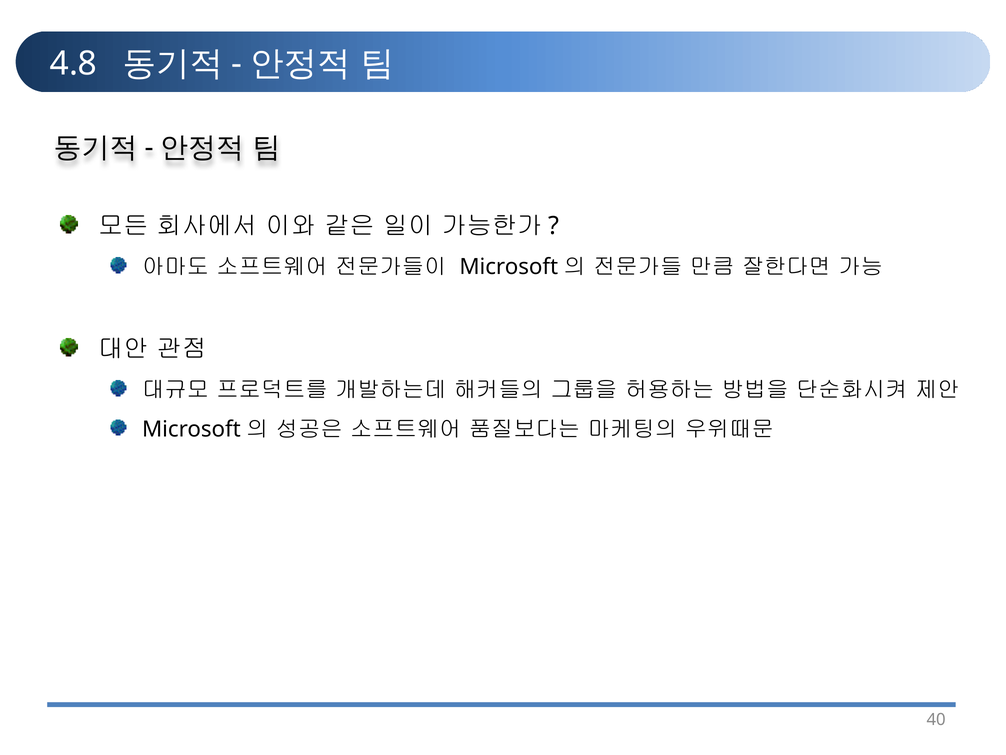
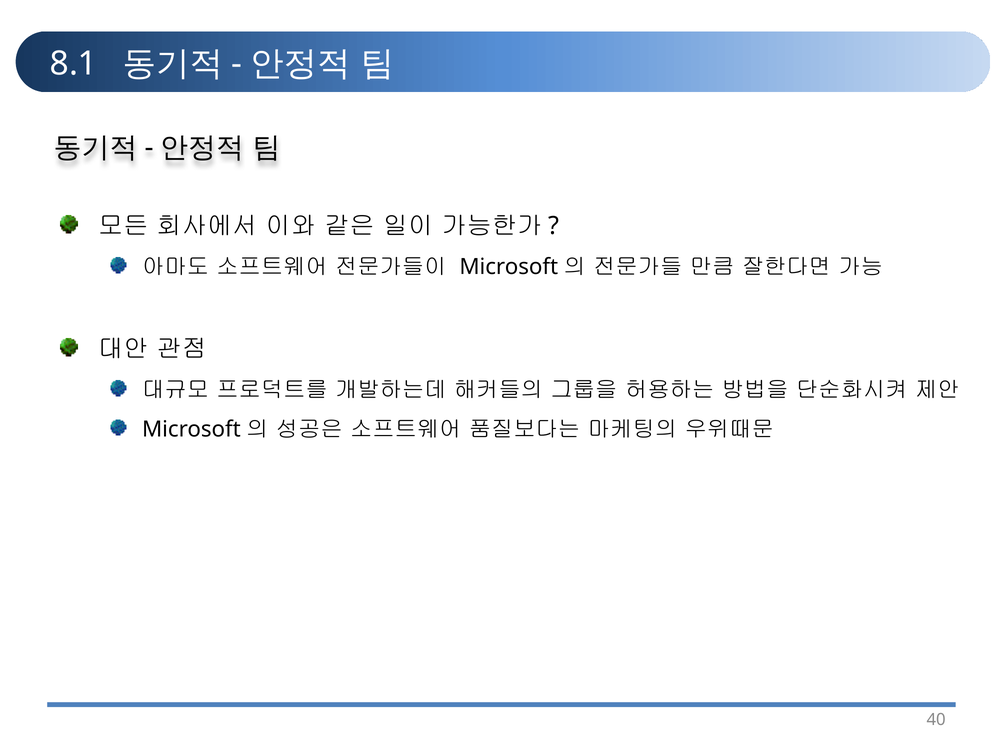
4.8: 4.8 -> 8.1 (74, 63)
